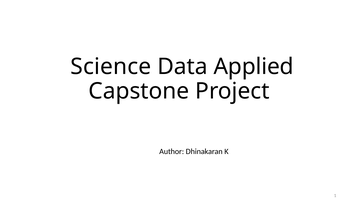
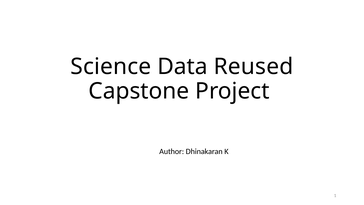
Applied: Applied -> Reused (253, 66)
